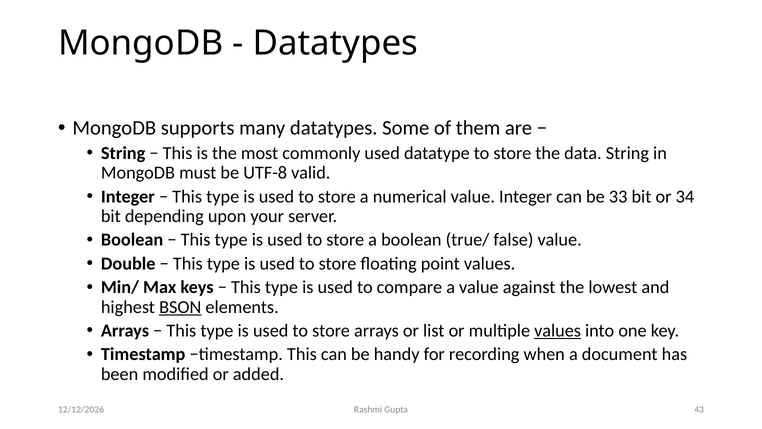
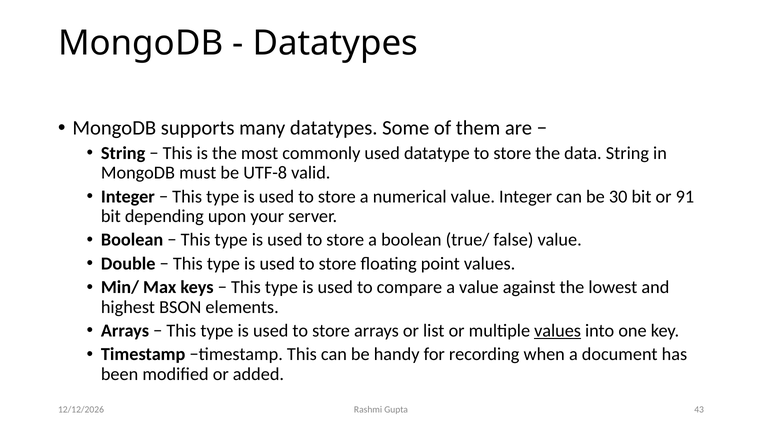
33: 33 -> 30 (618, 196)
34: 34 -> 91 (685, 196)
BSON underline: present -> none (180, 307)
